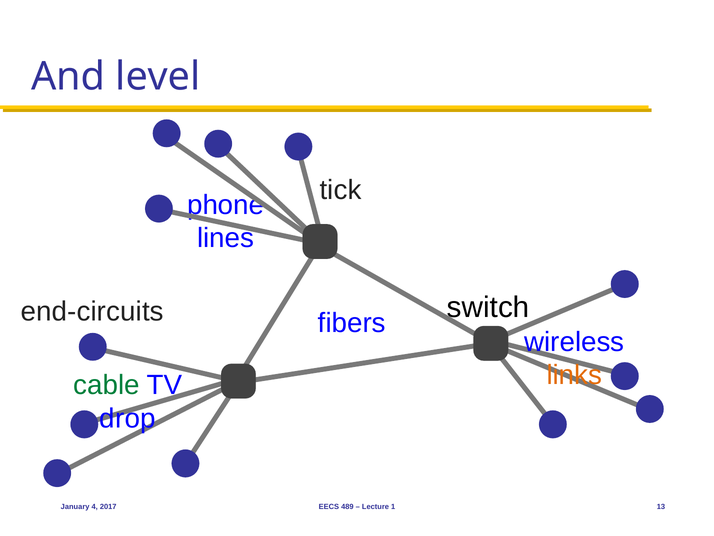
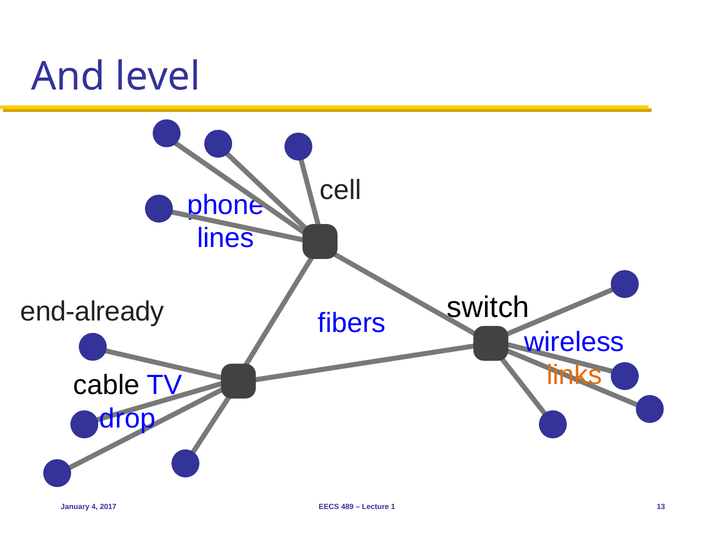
tick: tick -> cell (341, 190)
end-circuits: end-circuits -> end-already (92, 311)
cable colour: green -> black (107, 385)
